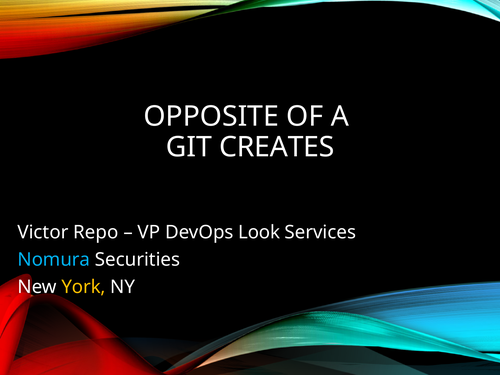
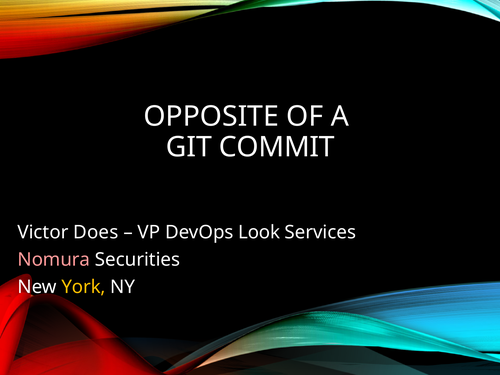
CREATES: CREATES -> COMMIT (277, 147)
Repo: Repo -> Does (96, 232)
Nomura colour: light blue -> pink (54, 260)
